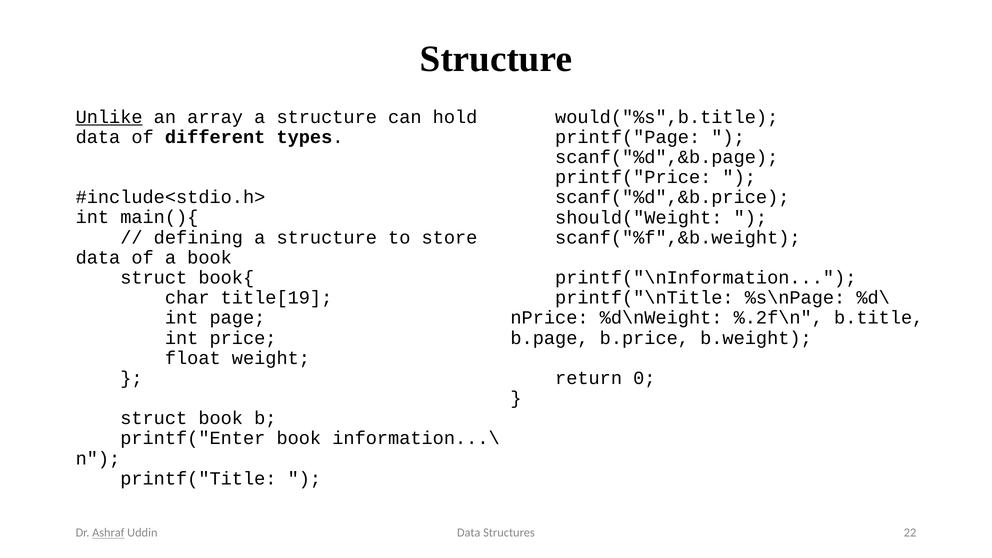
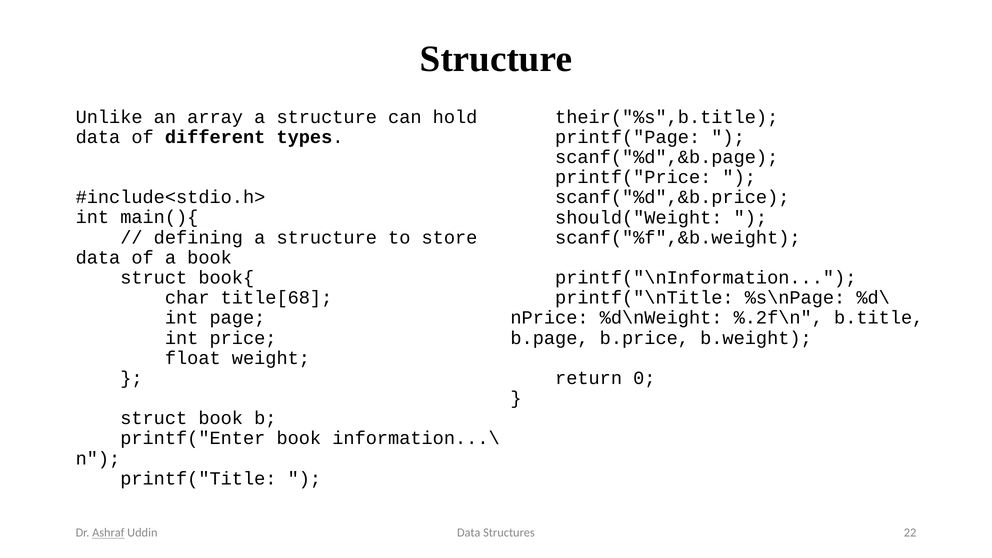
Unlike underline: present -> none (109, 117)
would("%s",b.title: would("%s",b.title -> their("%s",b.title (667, 117)
title[19: title[19 -> title[68 (277, 298)
